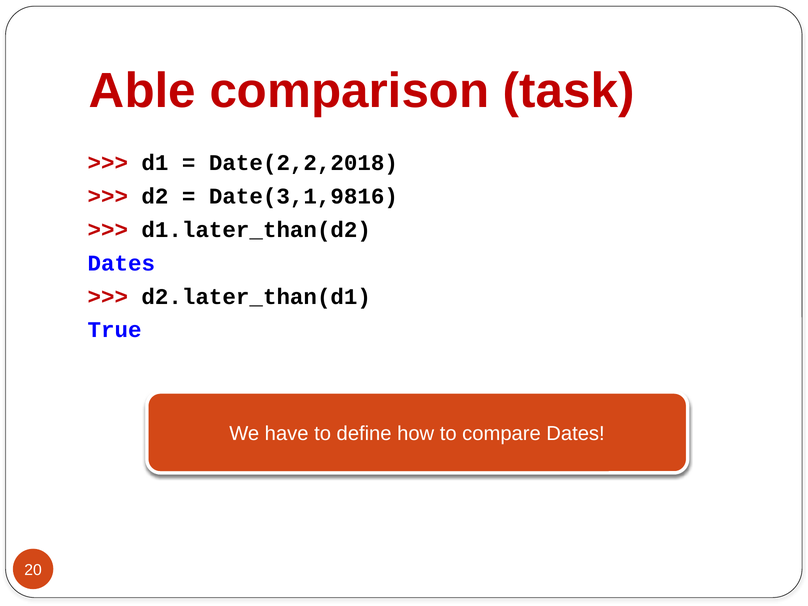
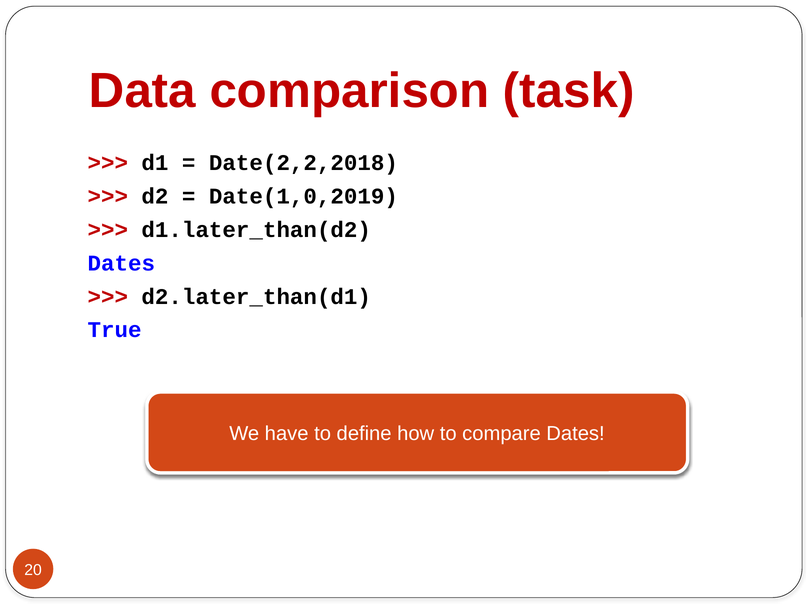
Able: Able -> Data (142, 91)
Date(3,1,9816: Date(3,1,9816 -> Date(1,0,2019 (303, 196)
